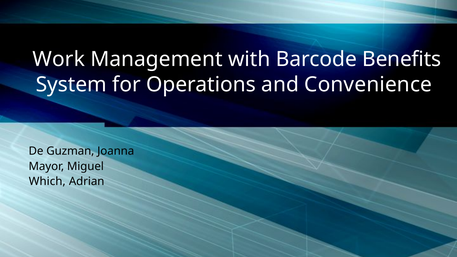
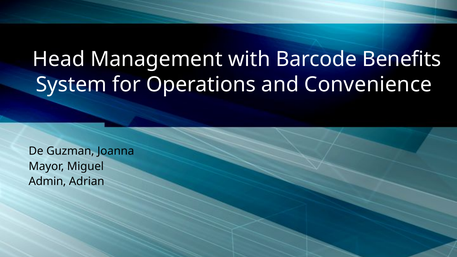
Work: Work -> Head (59, 59)
Which: Which -> Admin (47, 181)
